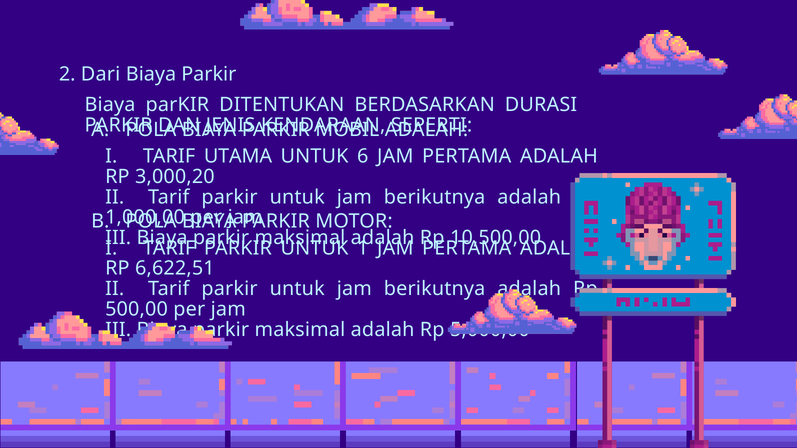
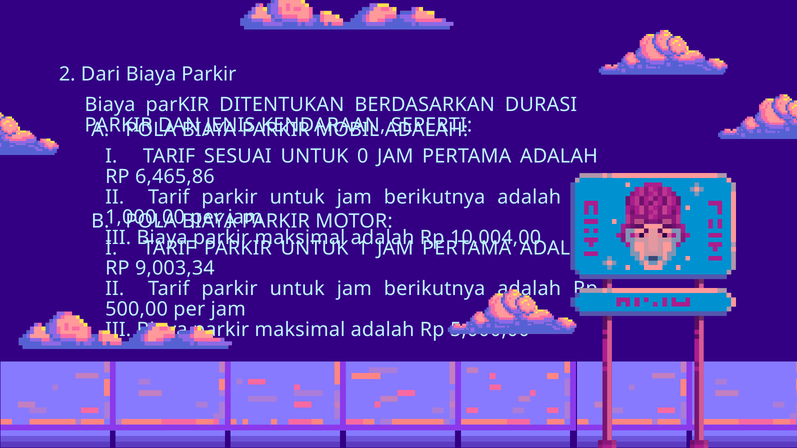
UTAMA: UTAMA -> SESUAI (238, 156)
6: 6 -> 0 (363, 156)
3,000,20: 3,000,20 -> 6,465,86 (175, 177)
10,500,00: 10,500,00 -> 10,004,00 (496, 238)
6,622,51: 6,622,51 -> 9,003,34 (175, 269)
